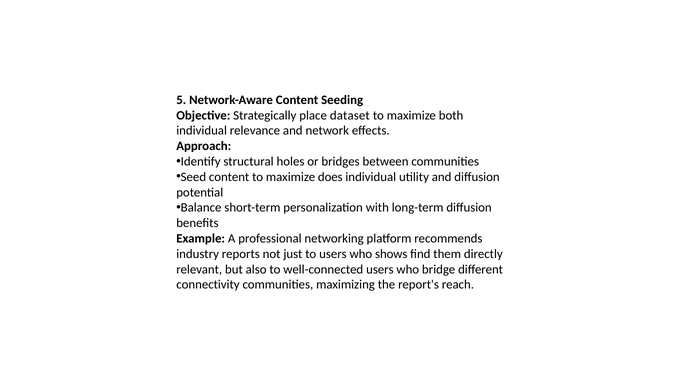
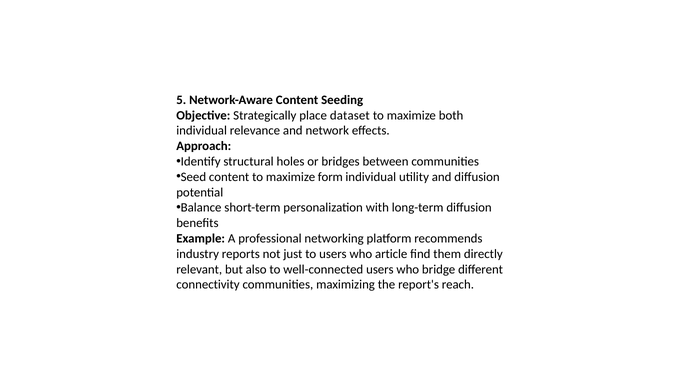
does: does -> form (330, 177)
shows: shows -> article (391, 254)
